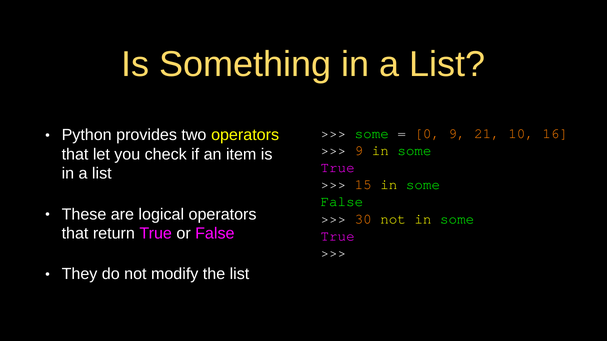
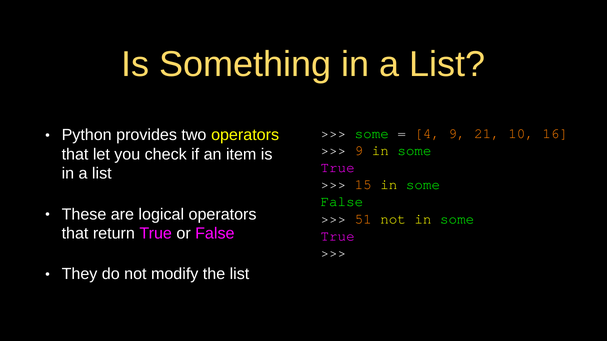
0: 0 -> 4 (427, 134)
30: 30 -> 51 (363, 219)
